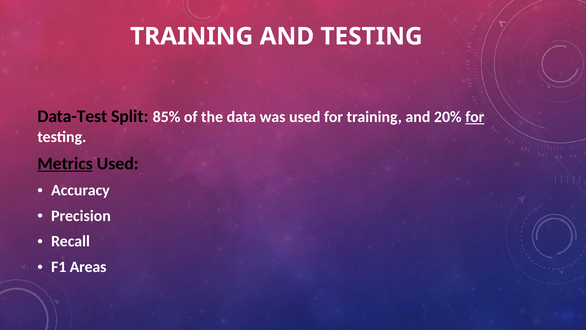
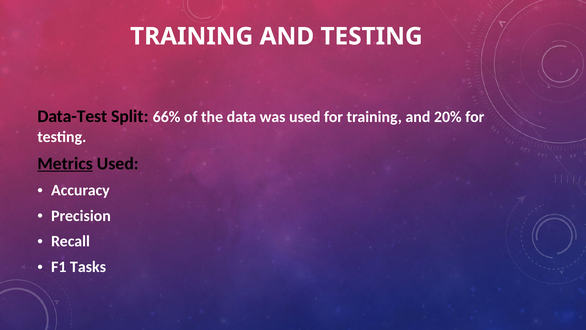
85%: 85% -> 66% (167, 117)
for underline: present -> none (475, 117)
Areas: Areas -> Tasks (88, 267)
